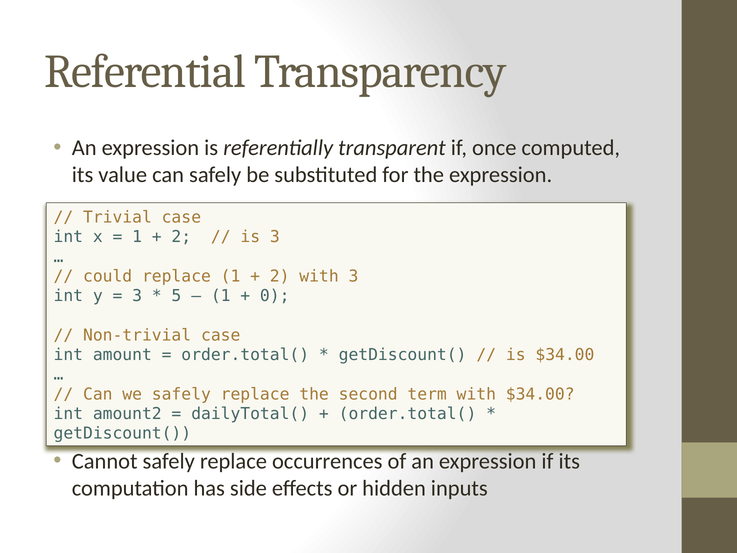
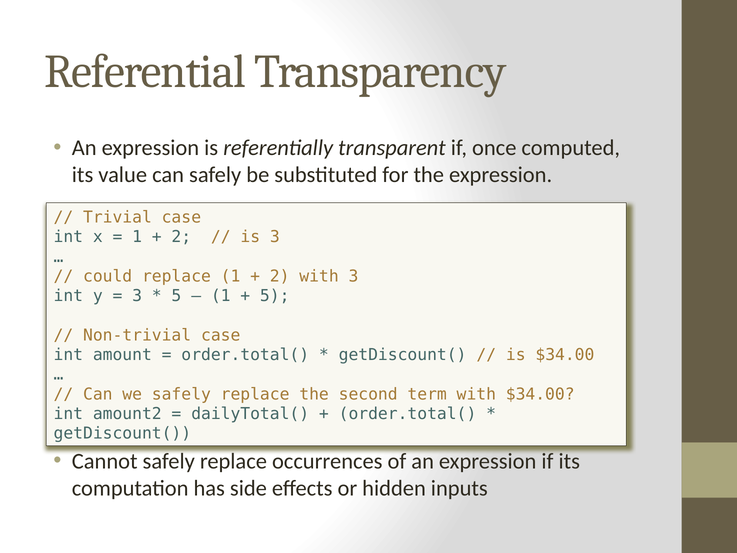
0: 0 -> 5 (275, 296)
